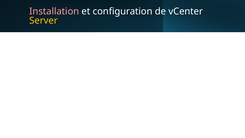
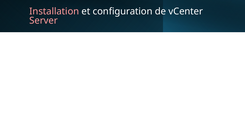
Server colour: yellow -> pink (44, 21)
